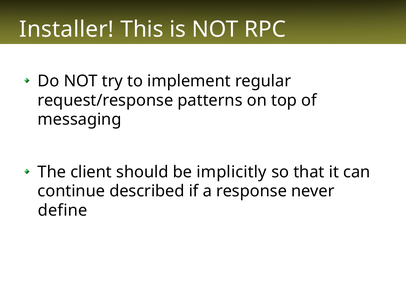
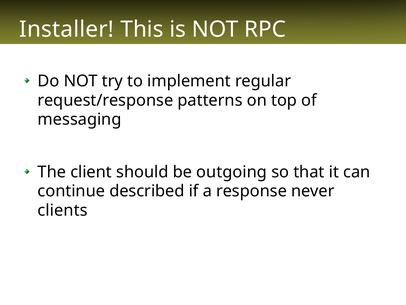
implicitly: implicitly -> outgoing (232, 172)
define: define -> clients (63, 210)
